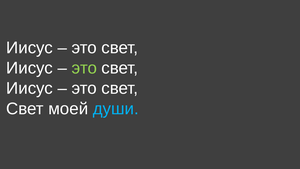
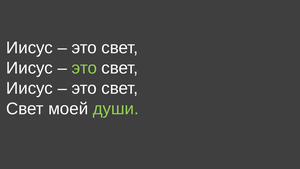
души colour: light blue -> light green (116, 109)
